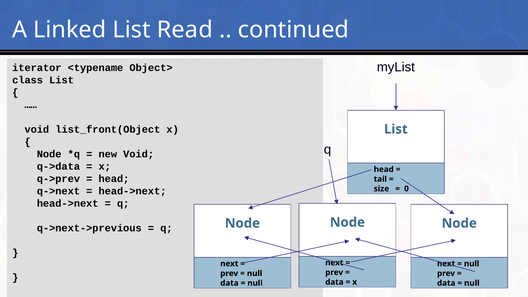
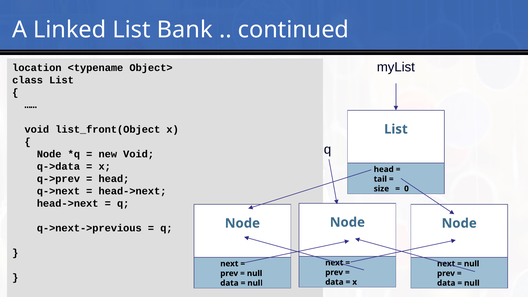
Read: Read -> Bank (185, 30)
iterator: iterator -> location (37, 68)
